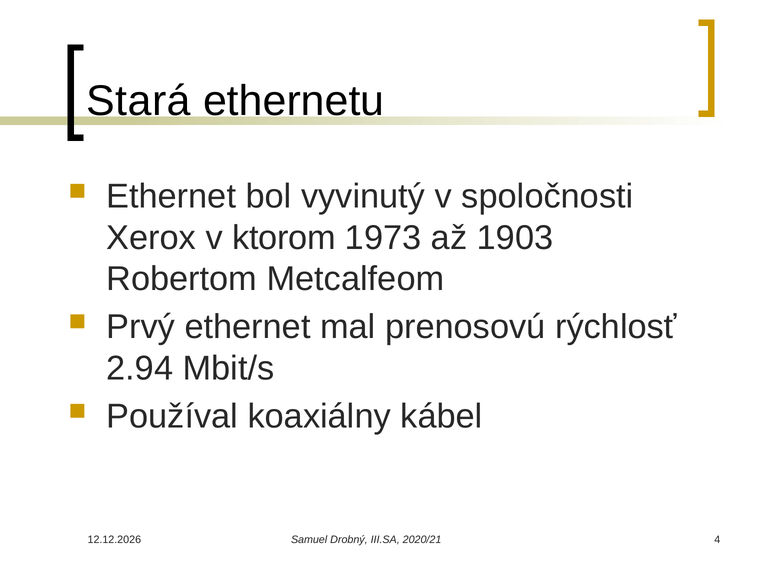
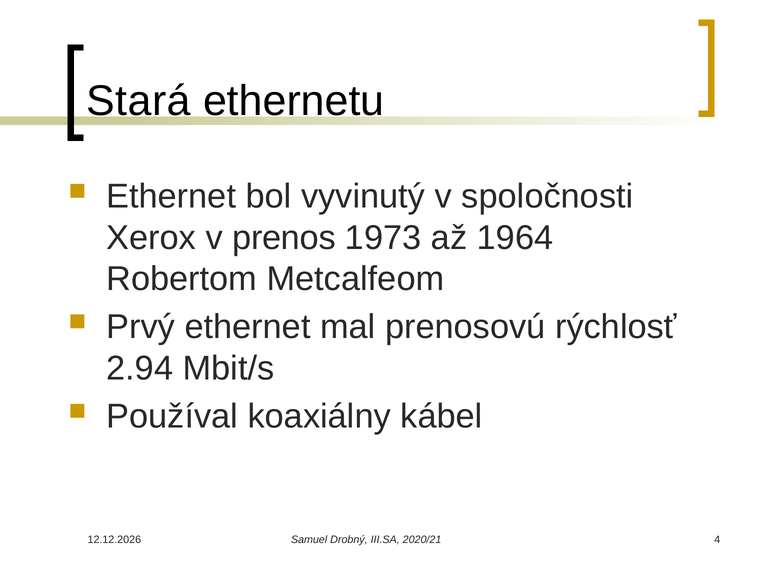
ktorom: ktorom -> prenos (284, 238)
1903: 1903 -> 1964 (515, 238)
